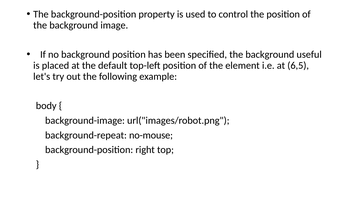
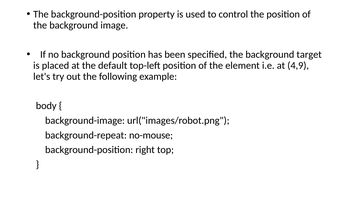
useful: useful -> target (309, 54)
6,5: 6,5 -> 4,9 (298, 65)
